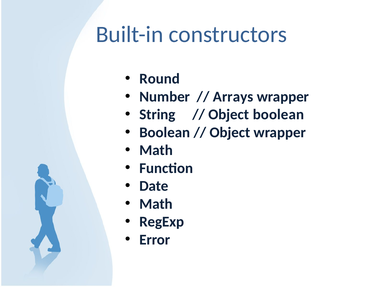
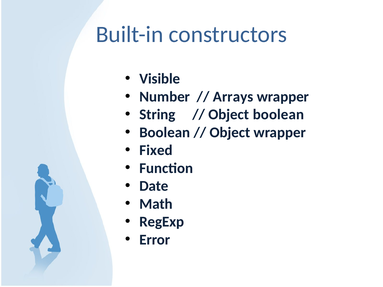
Round: Round -> Visible (160, 79)
Math: Math -> Fixed (156, 150)
